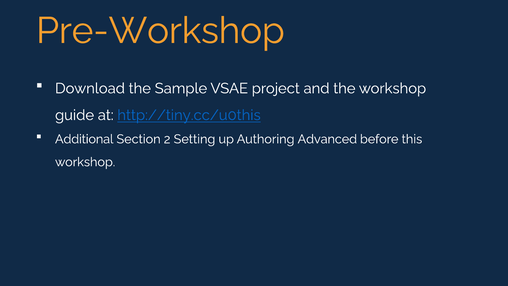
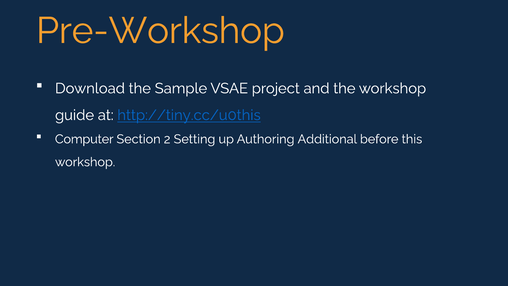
Additional: Additional -> Computer (84, 139)
Advanced: Advanced -> Additional (327, 139)
